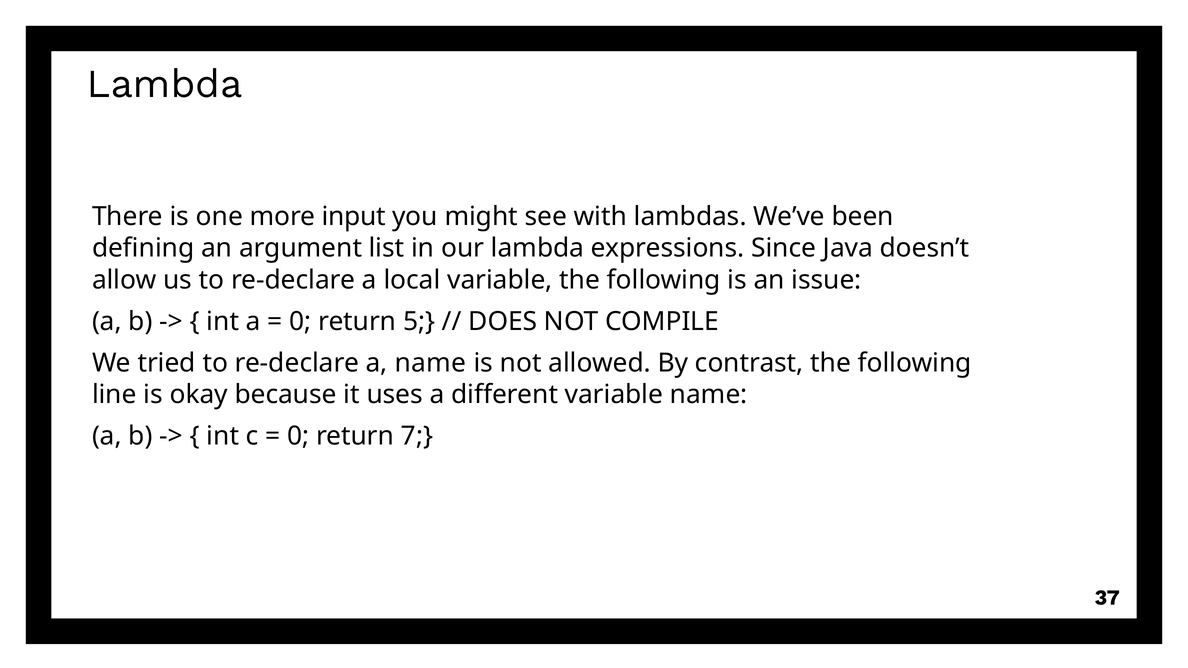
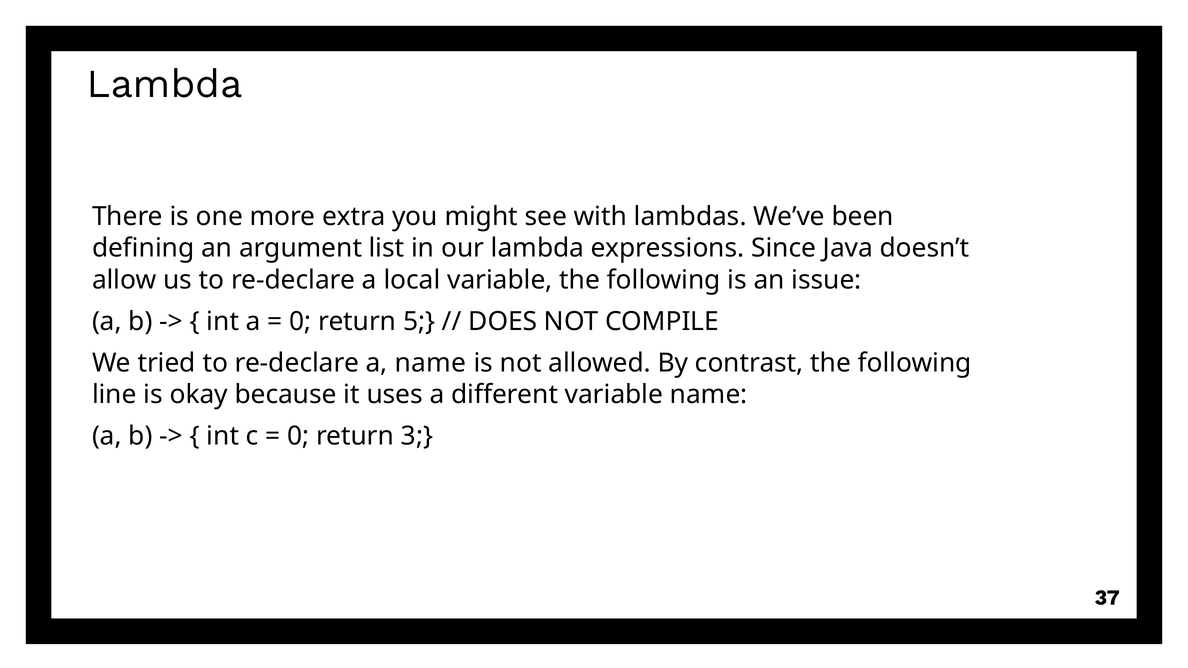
input: input -> extra (354, 217)
7: 7 -> 3 (417, 436)
